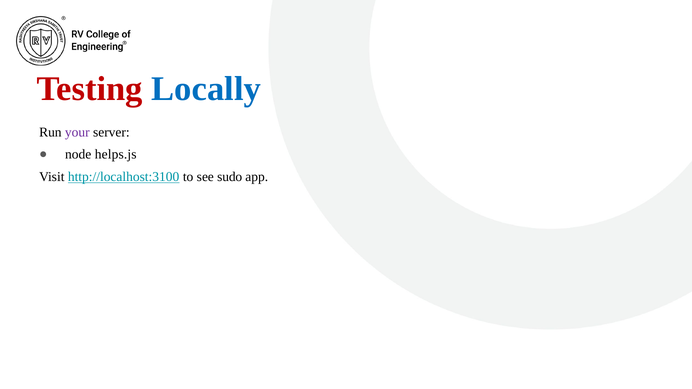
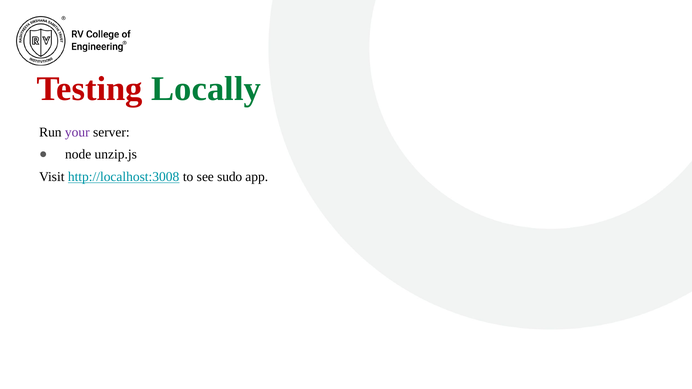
Locally colour: blue -> green (206, 89)
helps.js: helps.js -> unzip.js (116, 155)
http://localhost:3100: http://localhost:3100 -> http://localhost:3008 (124, 177)
